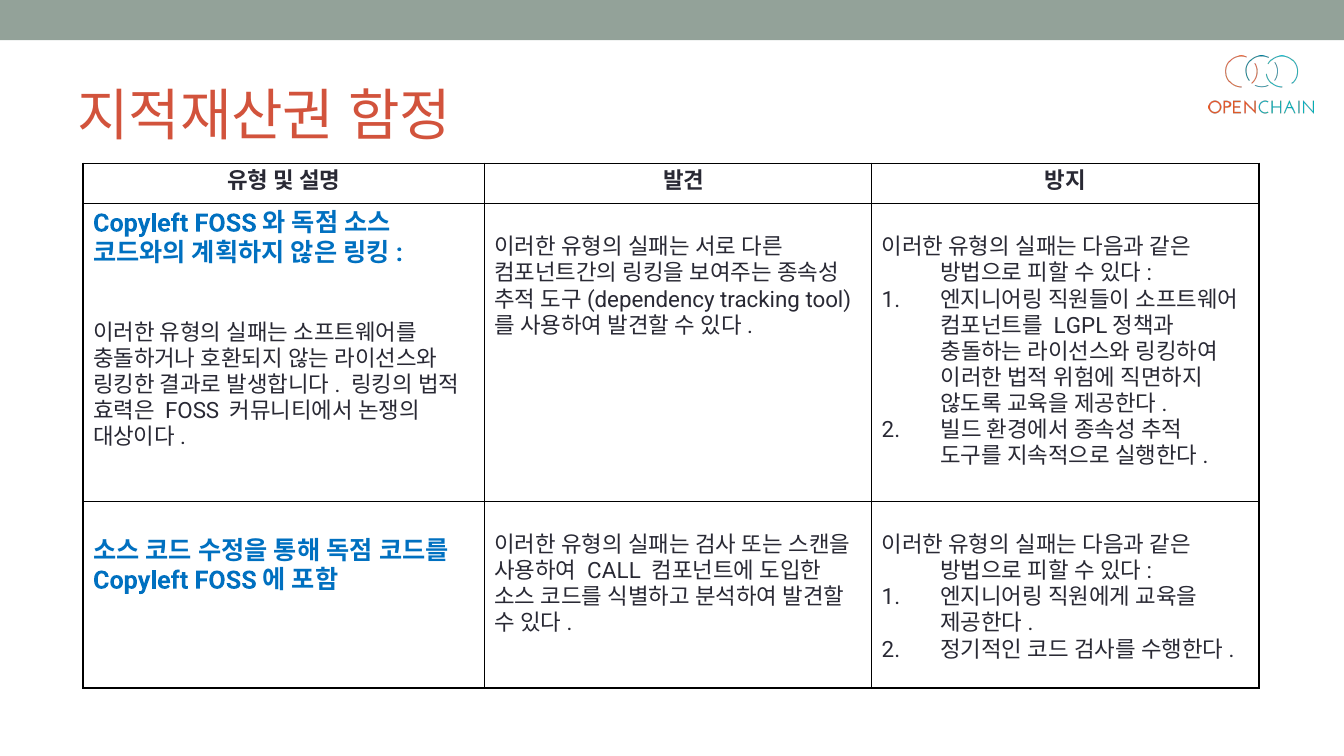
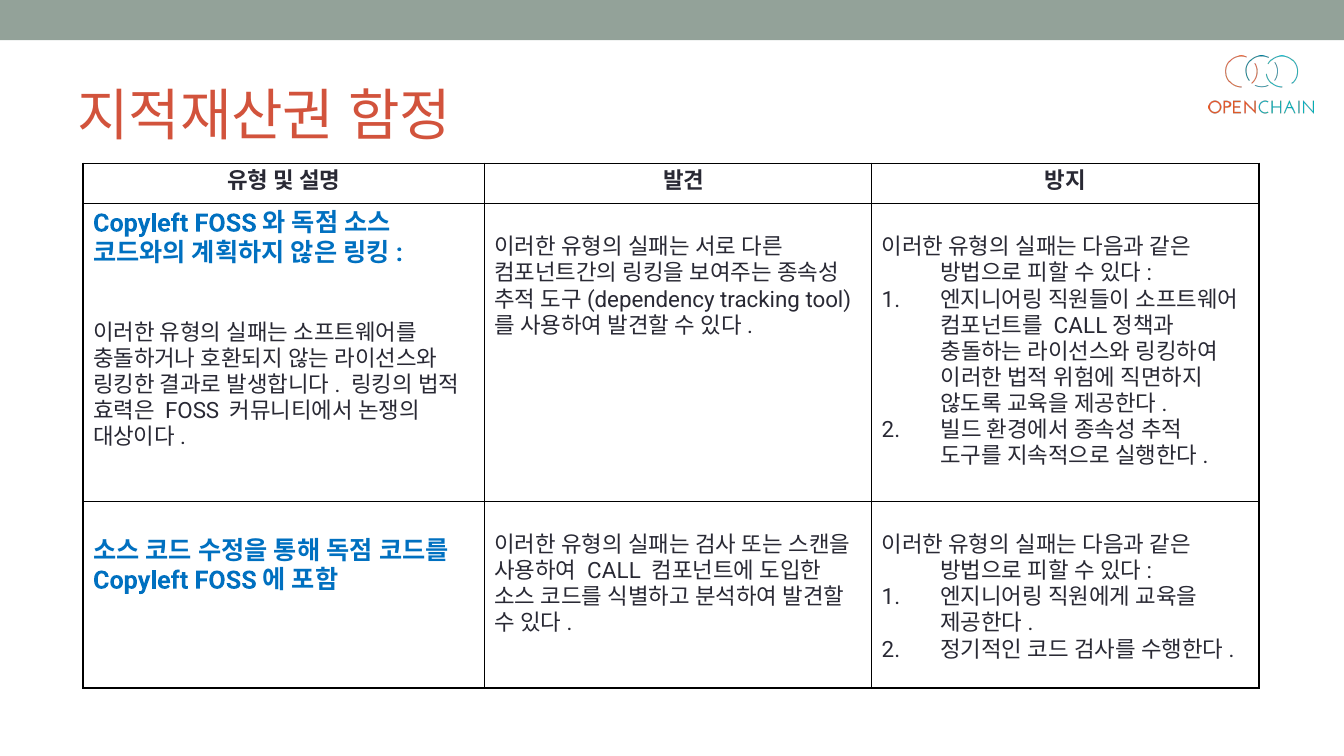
LGPL: LGPL -> CALL (1081, 326)
